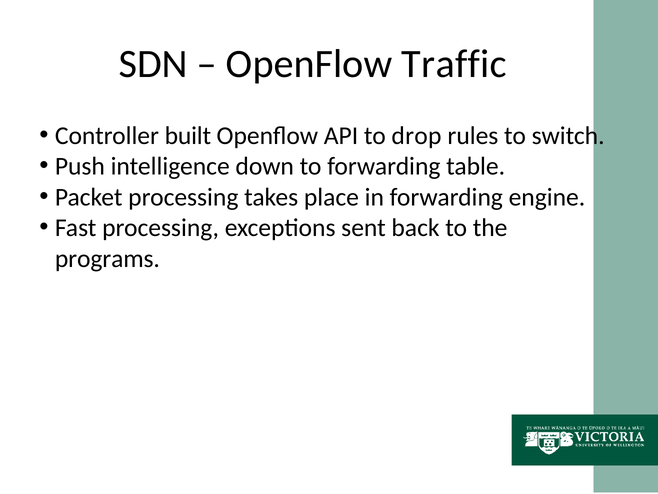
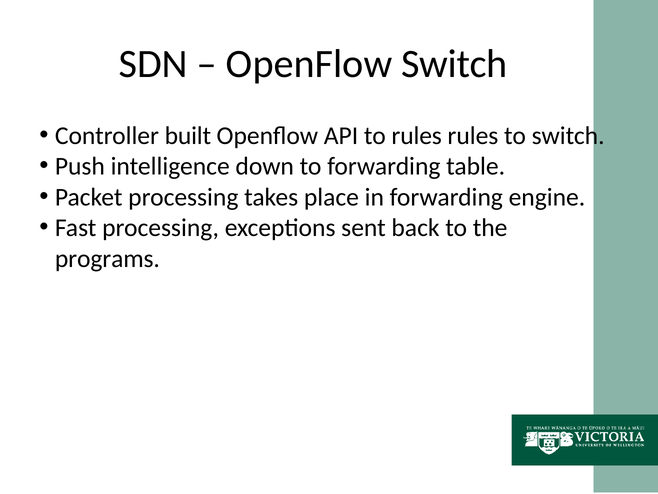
OpenFlow Traffic: Traffic -> Switch (454, 64)
to drop: drop -> rules (417, 136)
